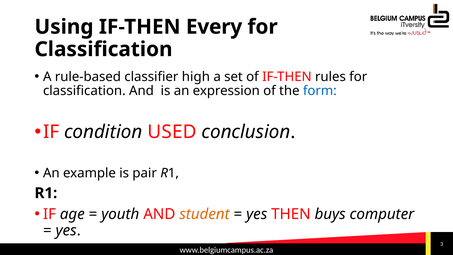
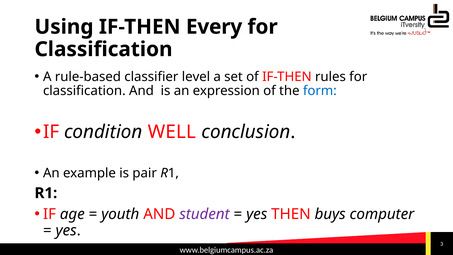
high: high -> level (196, 77)
USED: USED -> WELL (172, 132)
student colour: orange -> purple (205, 214)
